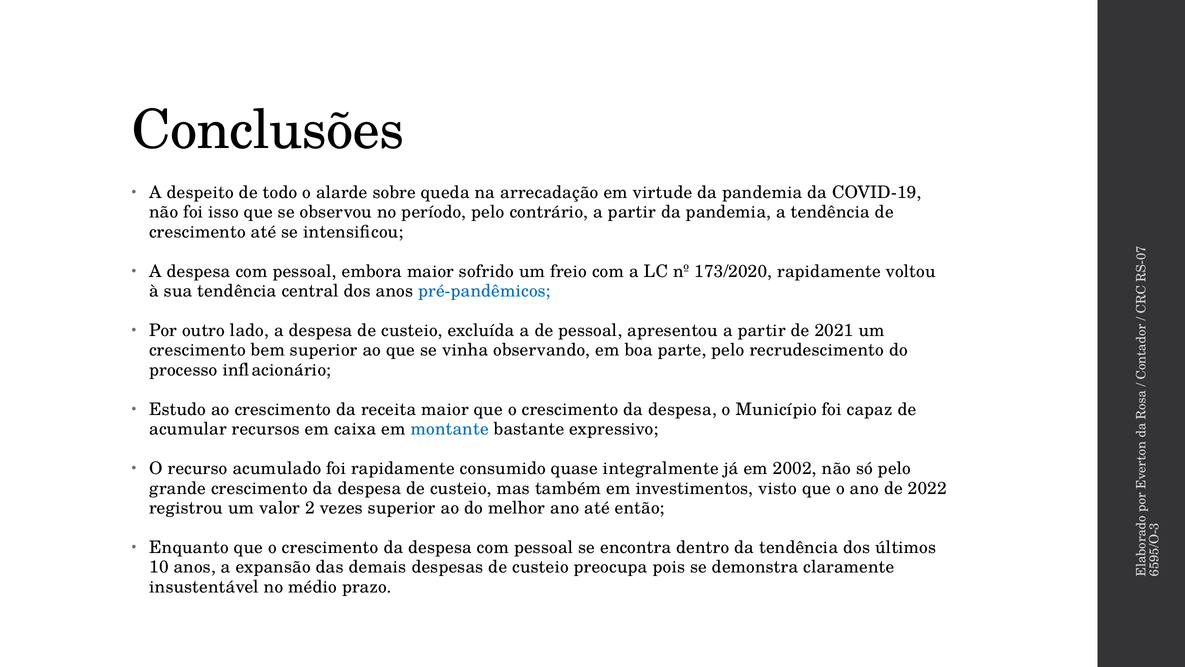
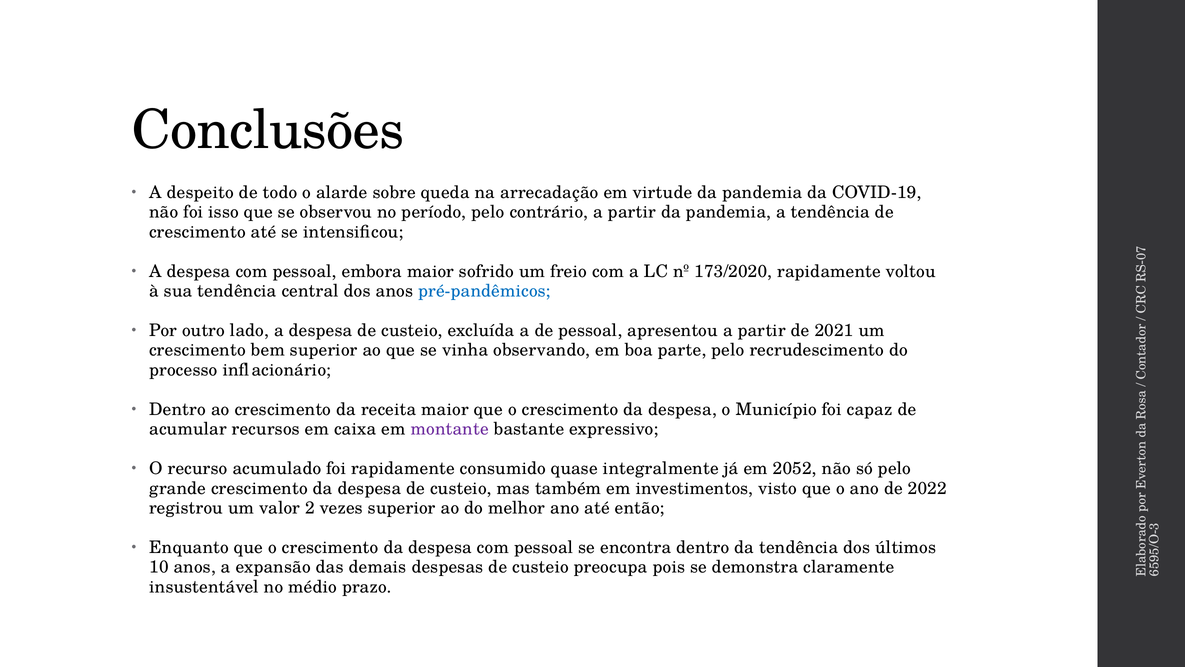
Estudo: Estudo -> Dentro (178, 409)
montante colour: blue -> purple (450, 429)
2002: 2002 -> 2052 (795, 468)
